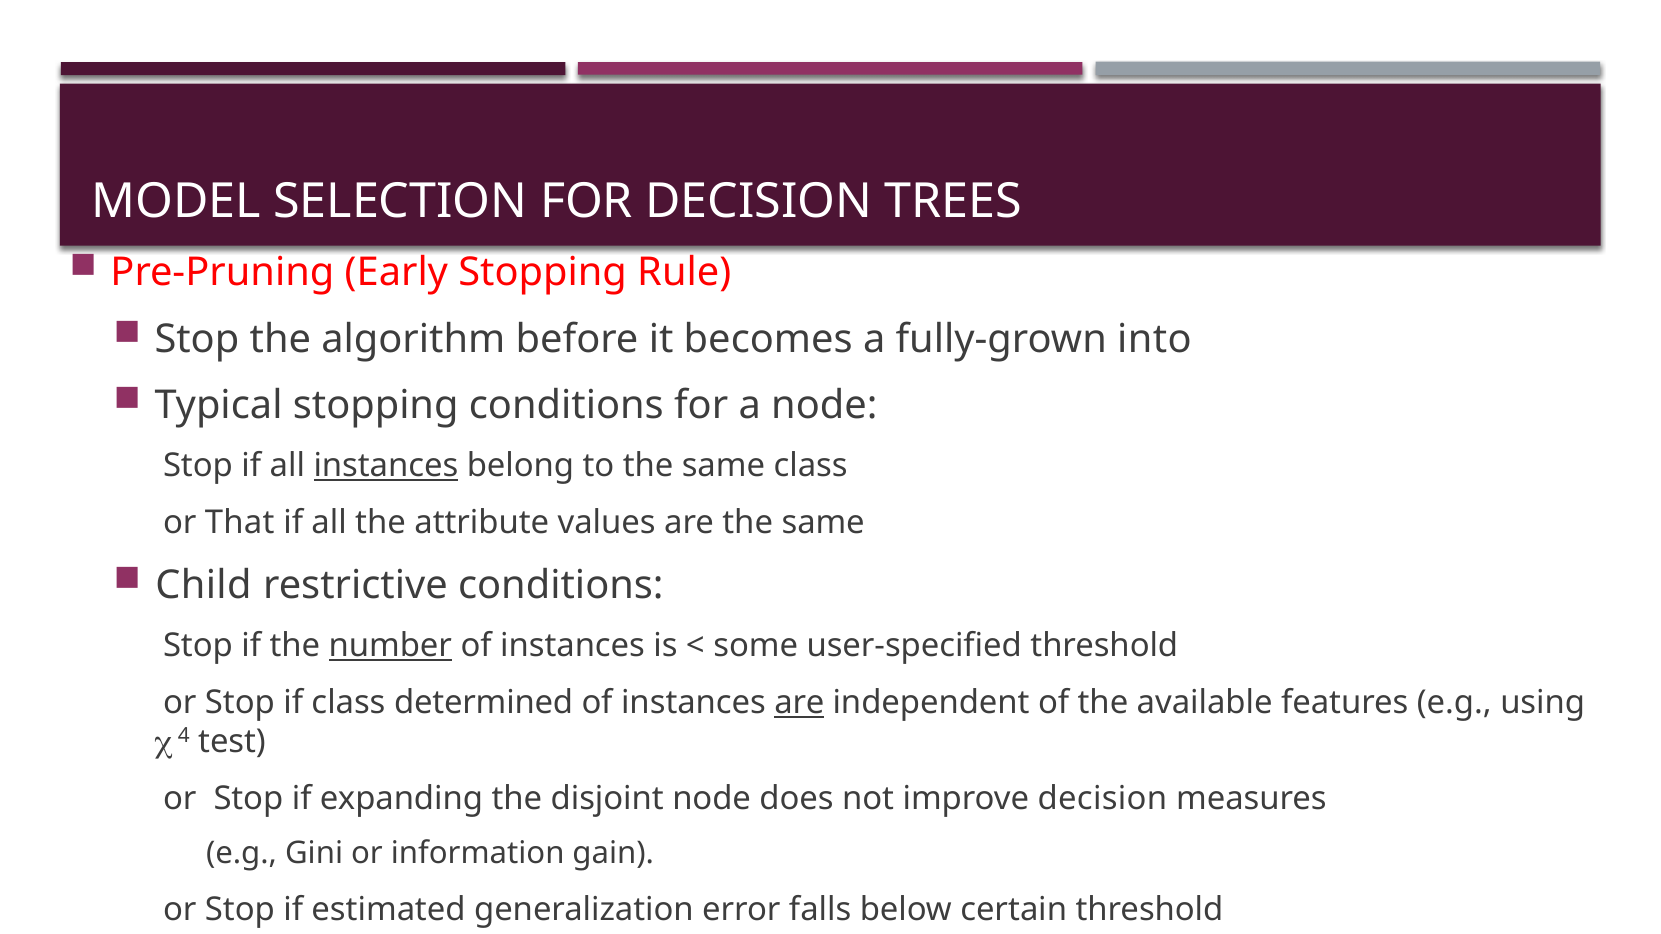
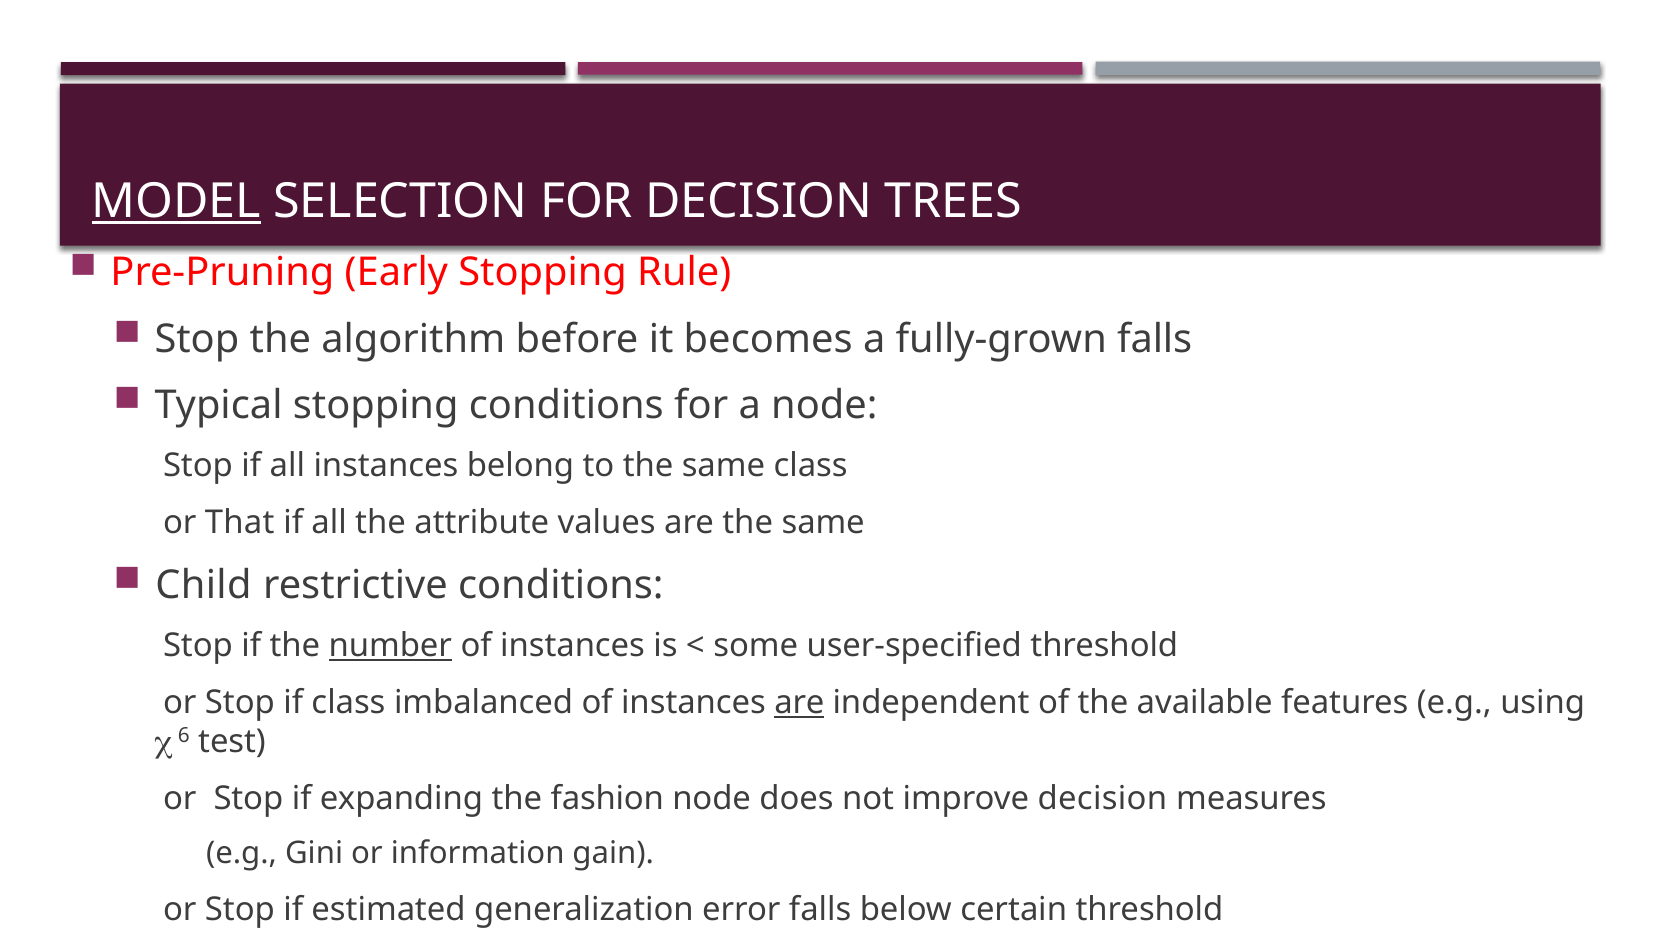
MODEL underline: none -> present (176, 202)
fully-grown into: into -> falls (1155, 339)
instances underline: present -> none (386, 466)
determined: determined -> imbalanced (484, 703)
4: 4 -> 6 (184, 736)
disjoint: disjoint -> fashion (607, 799)
